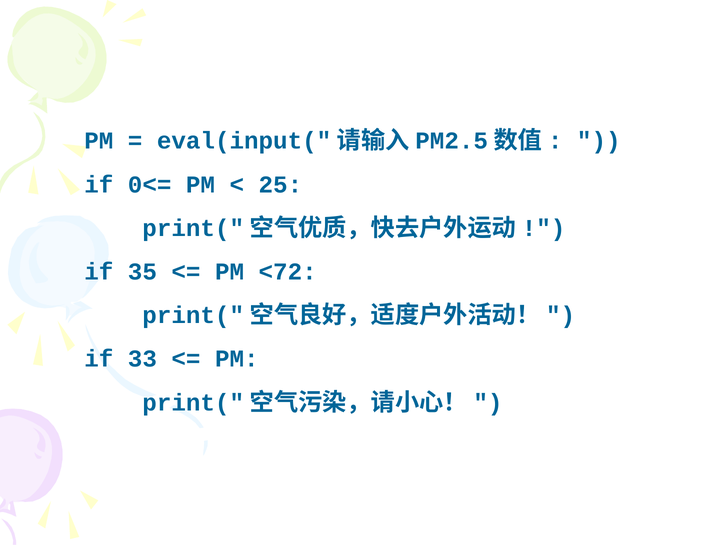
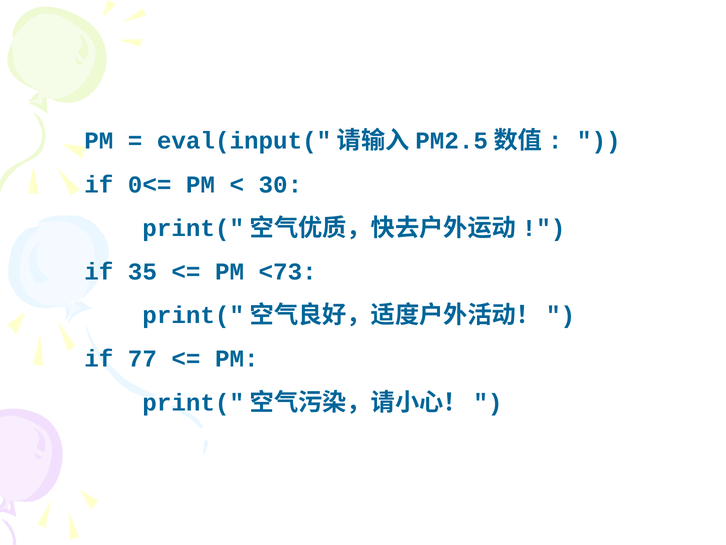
25: 25 -> 30 (280, 184)
<72: <72 -> <73 (288, 271)
33: 33 -> 77 (142, 359)
